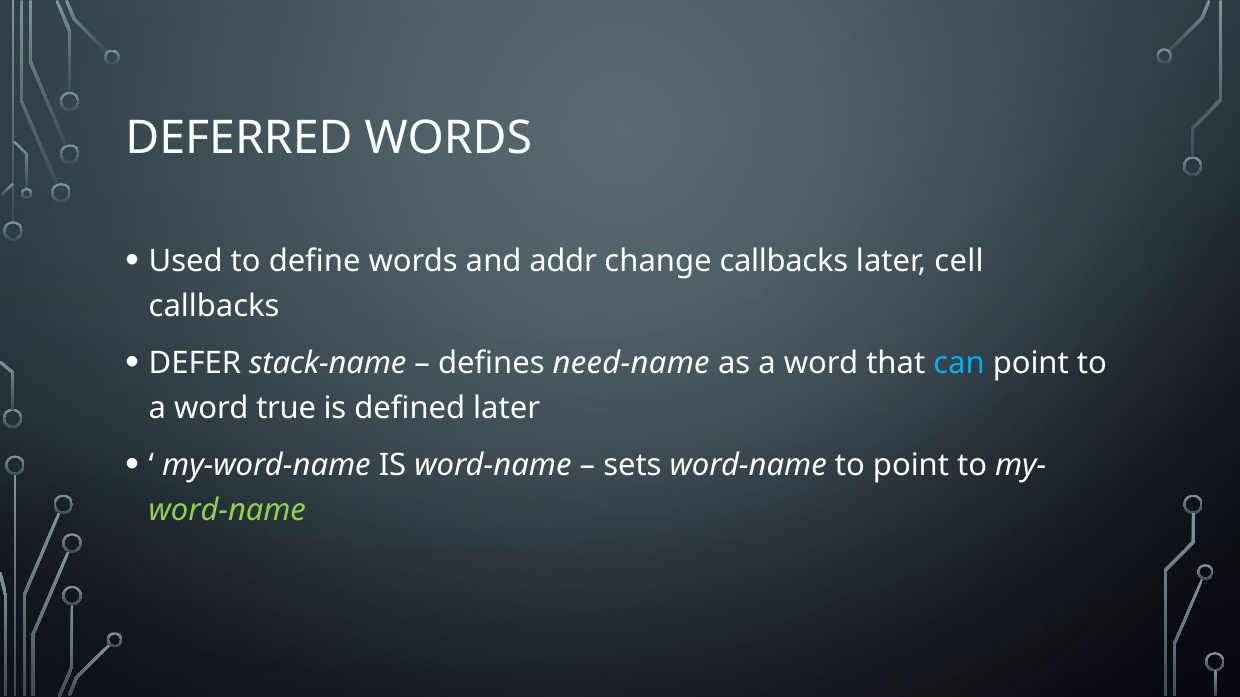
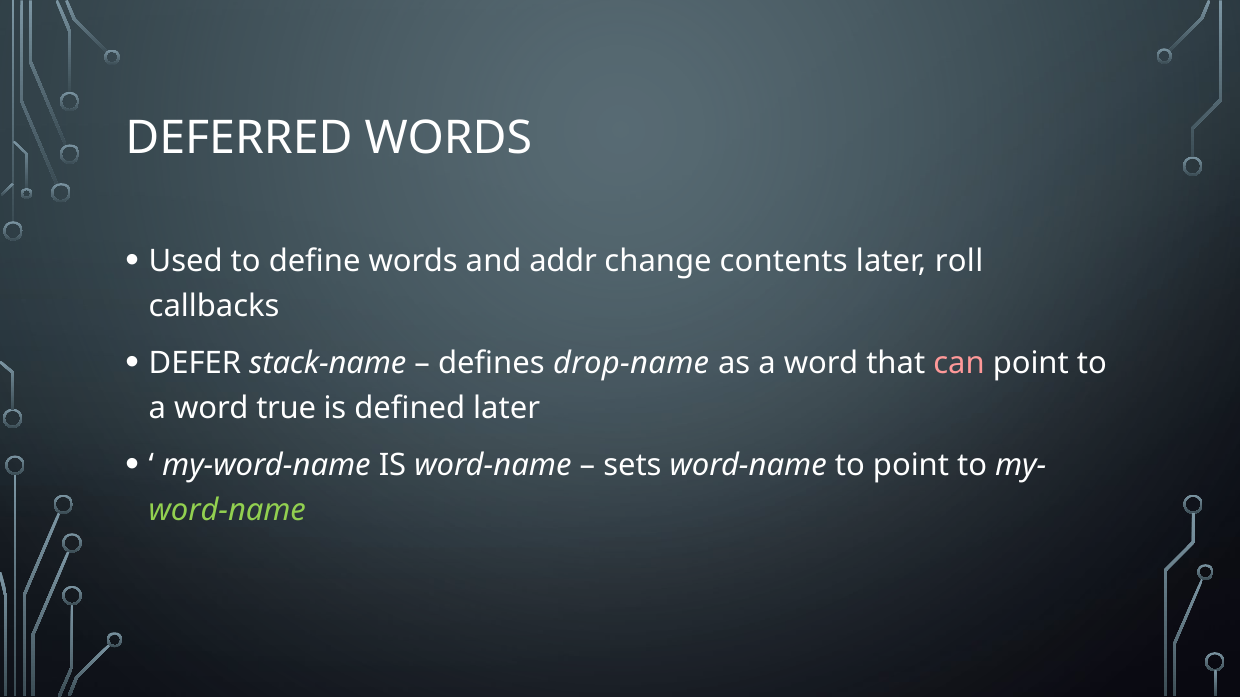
change callbacks: callbacks -> contents (784, 262)
cell: cell -> roll (959, 262)
need-name: need-name -> drop-name (631, 364)
can colour: light blue -> pink (959, 364)
